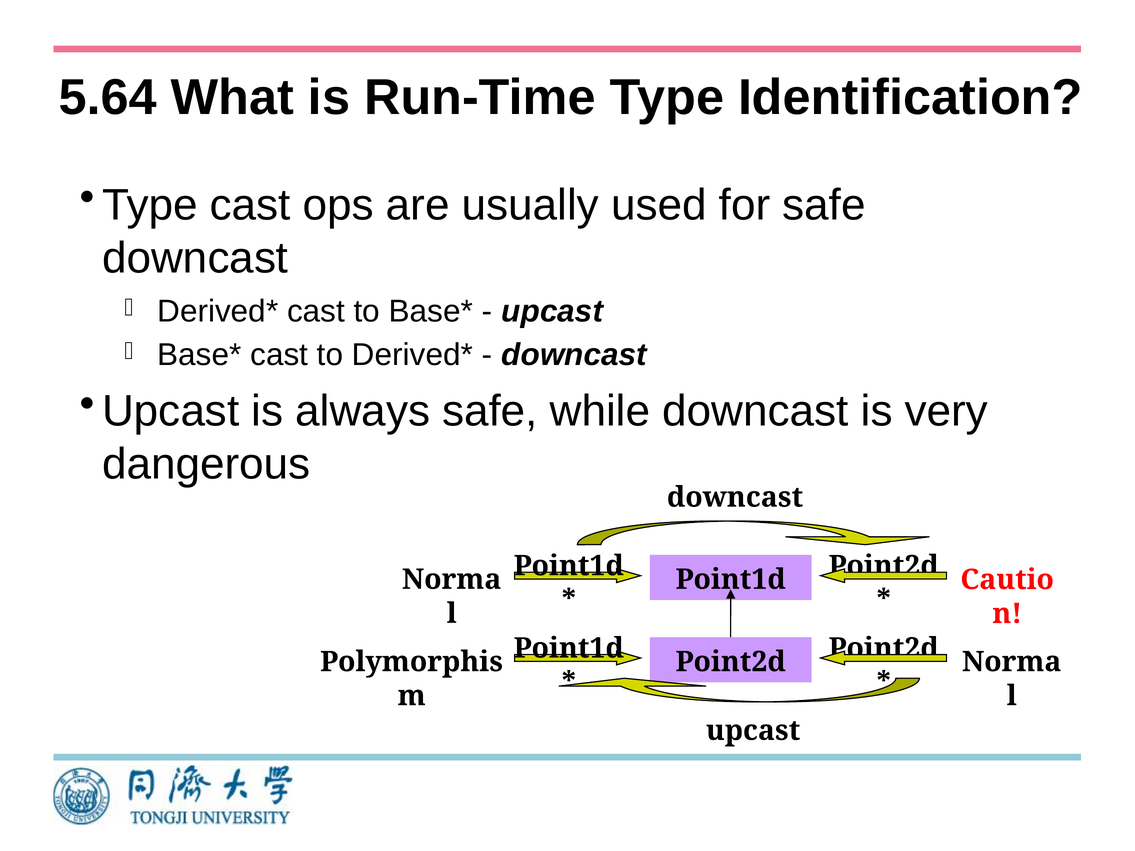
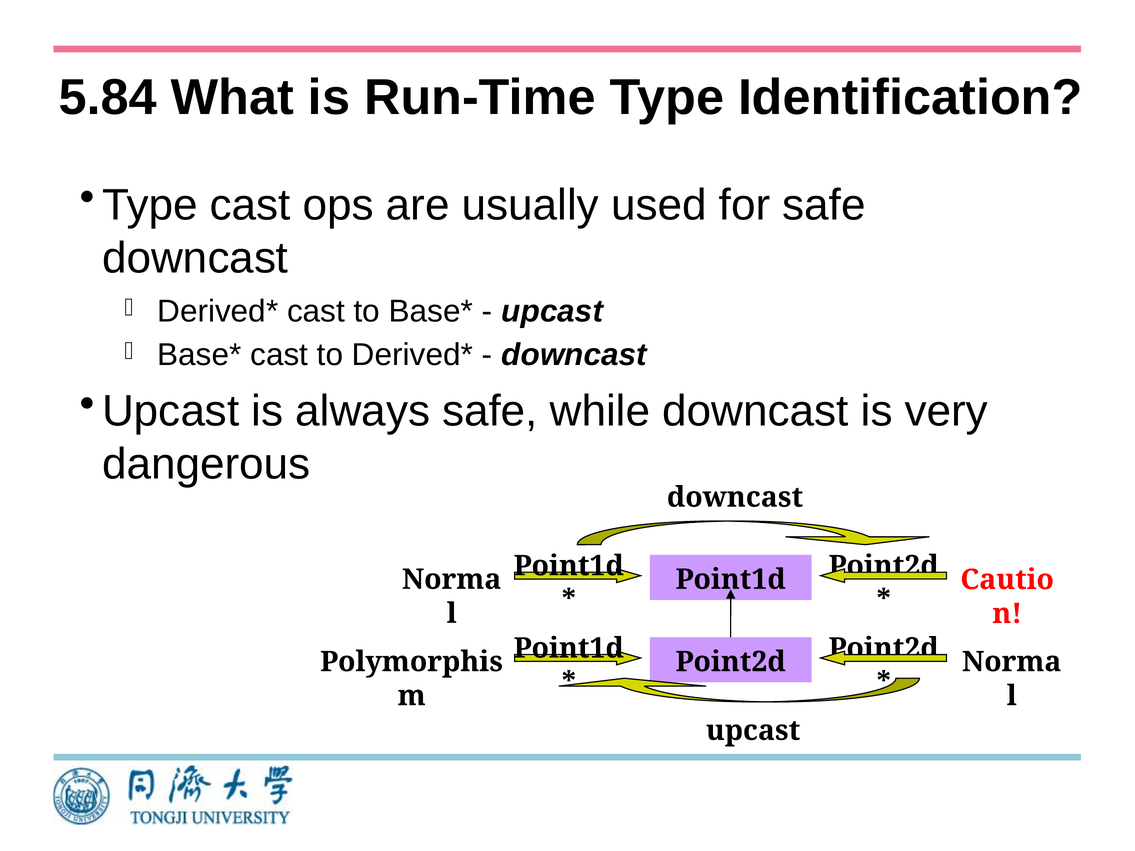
5.64: 5.64 -> 5.84 (108, 98)
